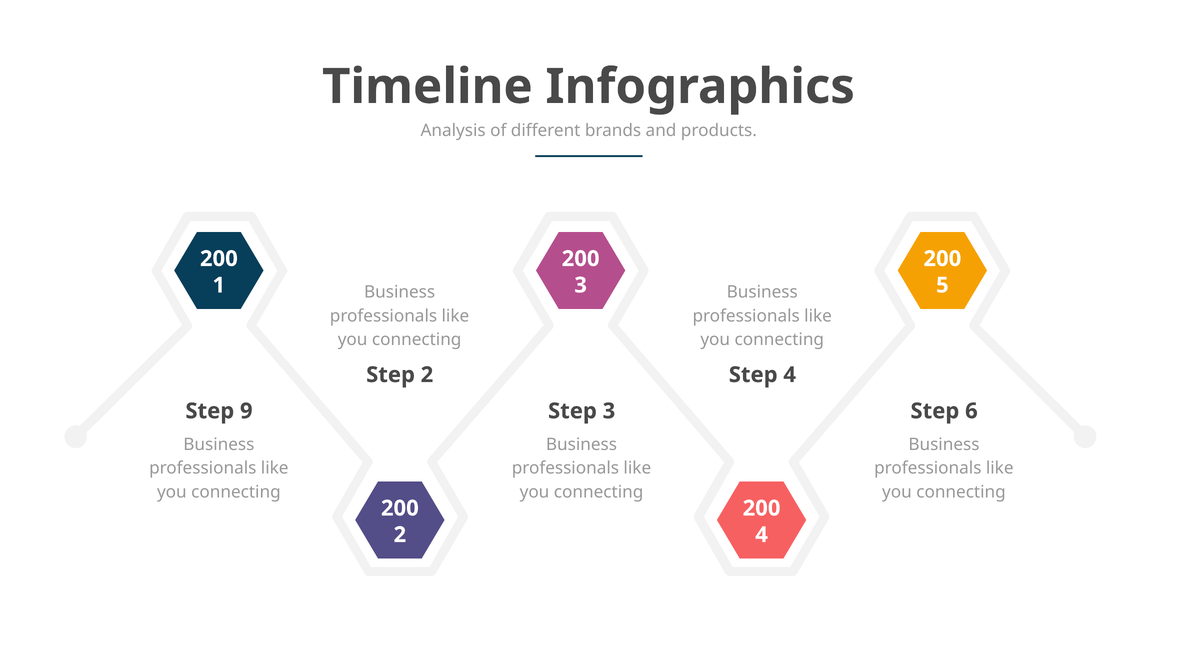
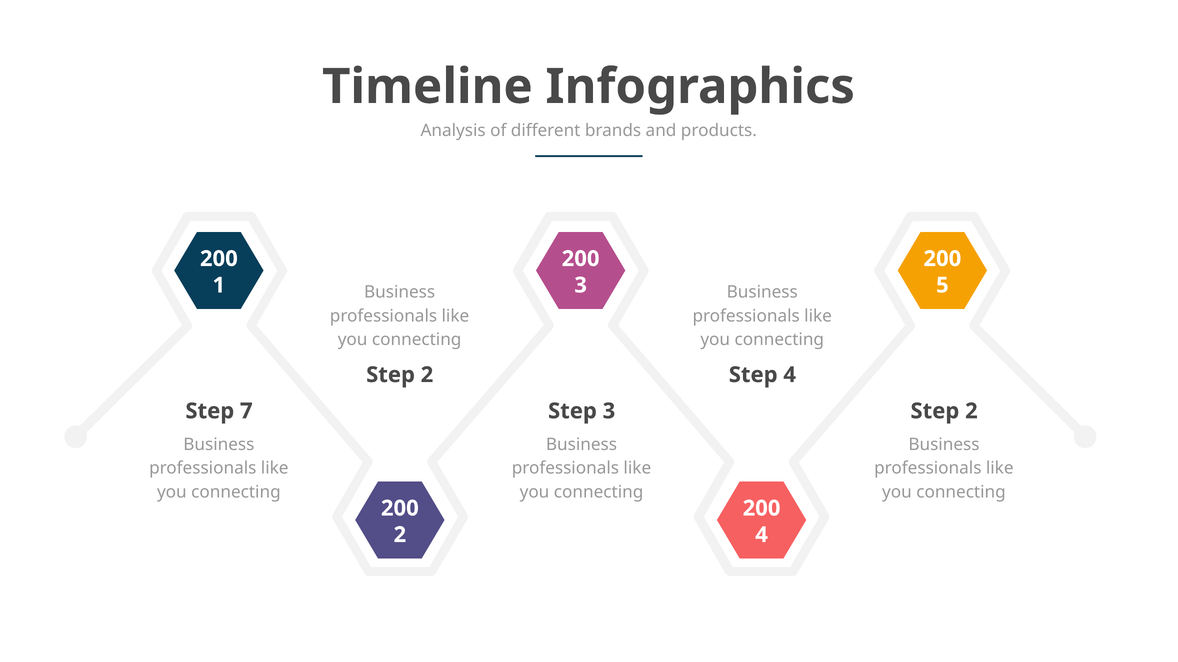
9: 9 -> 7 (246, 411)
6: 6 -> 2 (971, 411)
